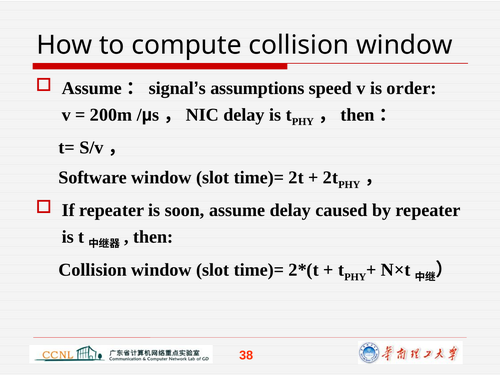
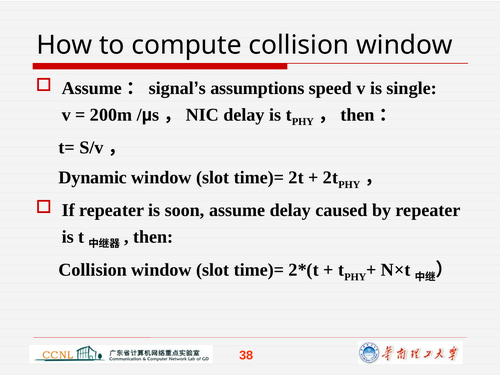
order: order -> single (412, 88)
Software: Software -> Dynamic (93, 178)
